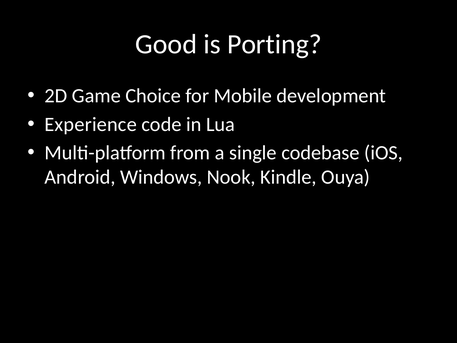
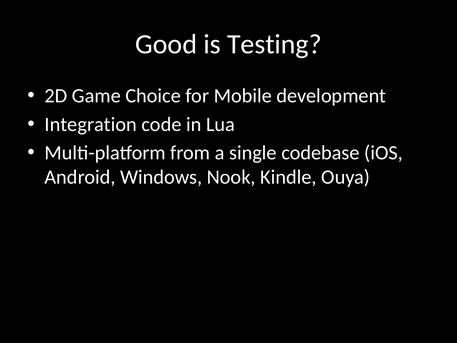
Porting: Porting -> Testing (274, 44)
Experience: Experience -> Integration (91, 124)
